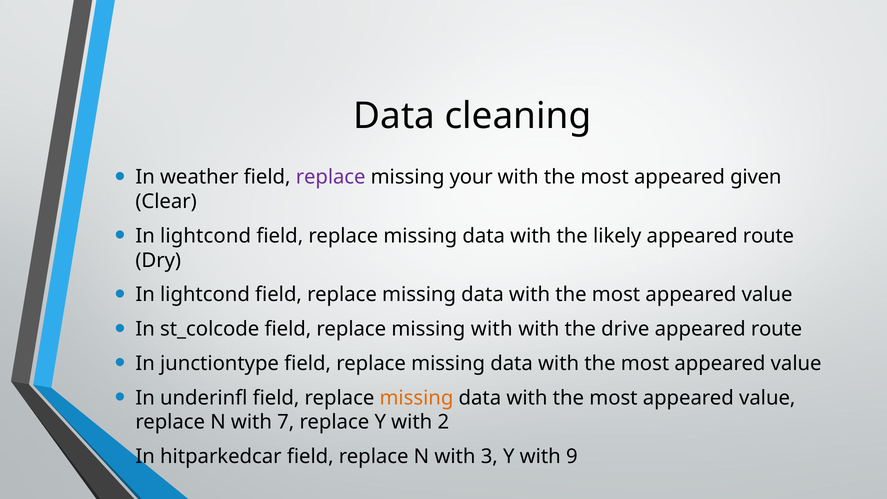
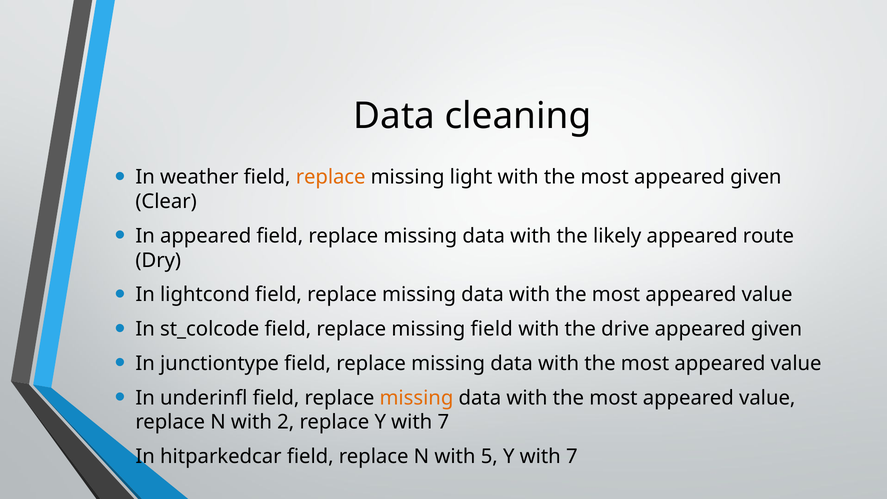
replace colour: purple -> orange (331, 177)
your: your -> light (471, 177)
lightcond: lightcond -> appeared (206, 236)
missing with: with -> field (492, 329)
route: route -> given (777, 329)
7: 7 -> 2 (286, 422)
replace Y with 2: 2 -> 7 (443, 422)
3: 3 -> 5 (489, 457)
9: 9 -> 7 (572, 457)
